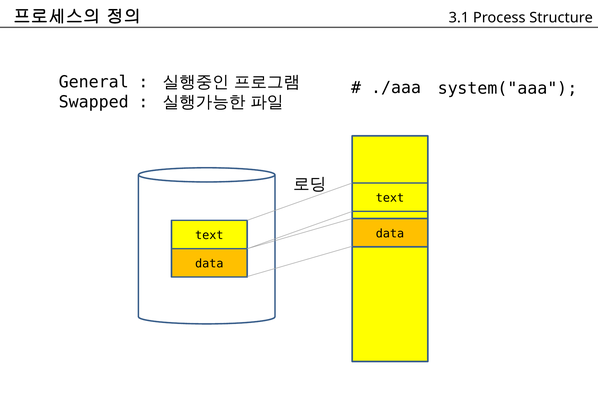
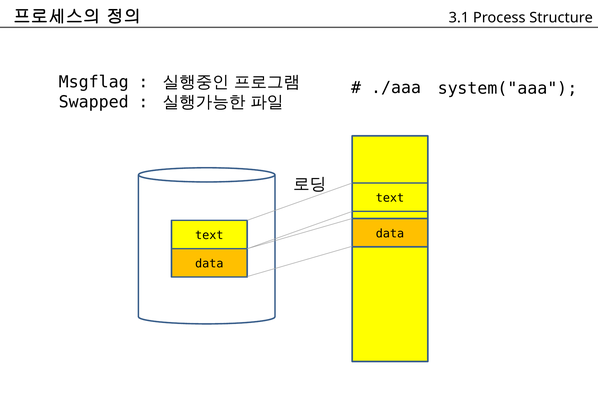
General: General -> Msgflag (94, 82)
